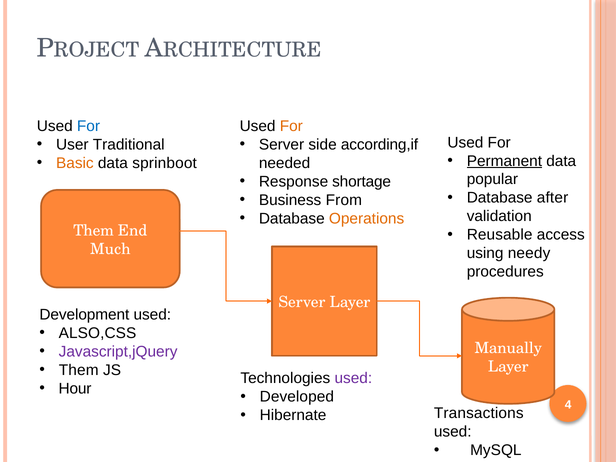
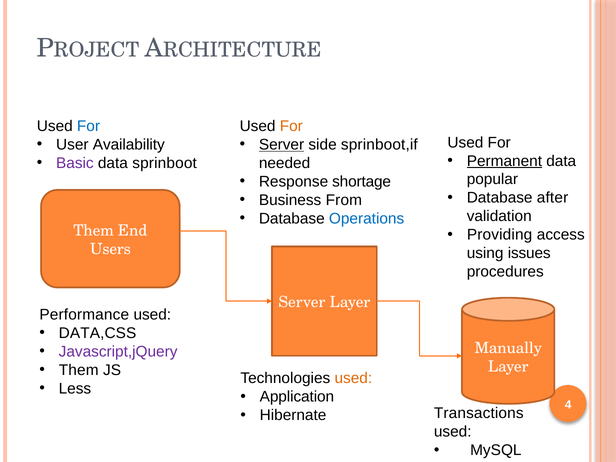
Traditional: Traditional -> Availability (129, 145)
Server underline: none -> present (282, 145)
according,if: according,if -> sprinboot,if (379, 145)
Basic colour: orange -> purple (75, 163)
Operations colour: orange -> blue (367, 219)
Reusable: Reusable -> Providing (500, 235)
Much: Much -> Users (110, 249)
needy: needy -> issues (529, 253)
Development: Development -> Performance (84, 315)
ALSO,CSS: ALSO,CSS -> DATA,CSS (98, 333)
used colour: purple -> orange (353, 378)
Hour: Hour -> Less (75, 389)
Developed: Developed -> Application (297, 397)
